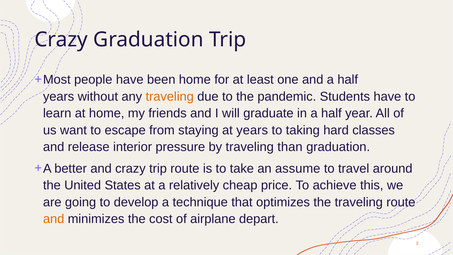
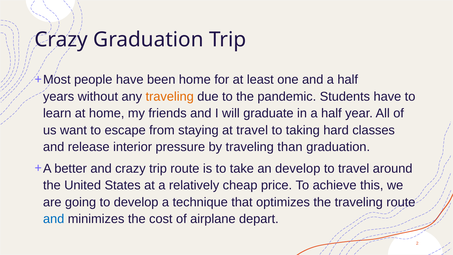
at years: years -> travel (252, 130)
an assume: assume -> develop (298, 168)
and colour: orange -> blue (54, 219)
